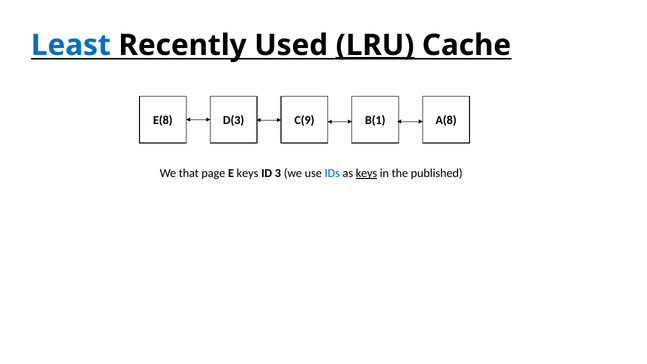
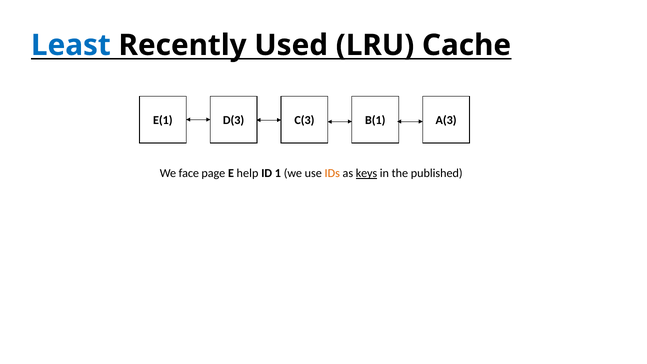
LRU underline: present -> none (375, 45)
E(8: E(8 -> E(1 (163, 120)
C(9: C(9 -> C(3 (304, 120)
A(8: A(8 -> A(3 (446, 120)
that: that -> face (189, 173)
E keys: keys -> help (248, 173)
3: 3 -> 1 (278, 173)
IDs colour: blue -> orange (332, 173)
